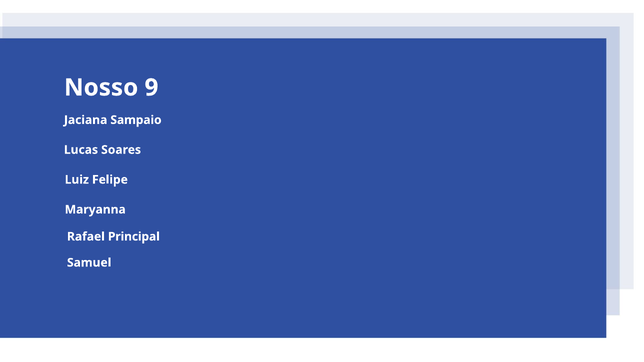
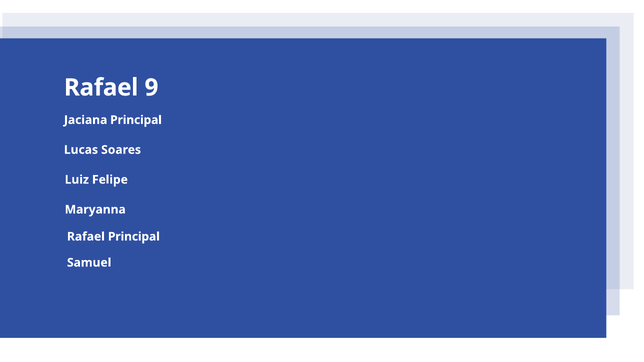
Nosso: Nosso -> Rafael (101, 88)
Jaciana Sampaio: Sampaio -> Principal (136, 120)
